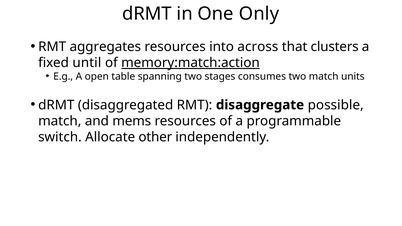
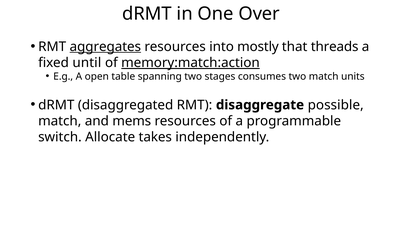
Only: Only -> Over (259, 14)
aggregates underline: none -> present (105, 47)
across: across -> mostly (258, 47)
clusters: clusters -> threads (335, 47)
other: other -> takes (155, 137)
